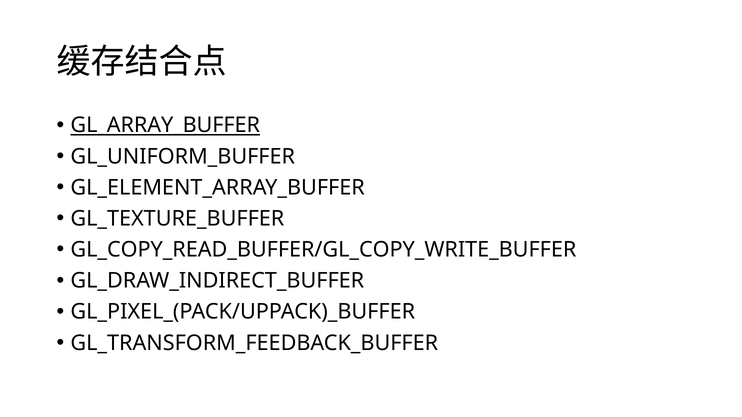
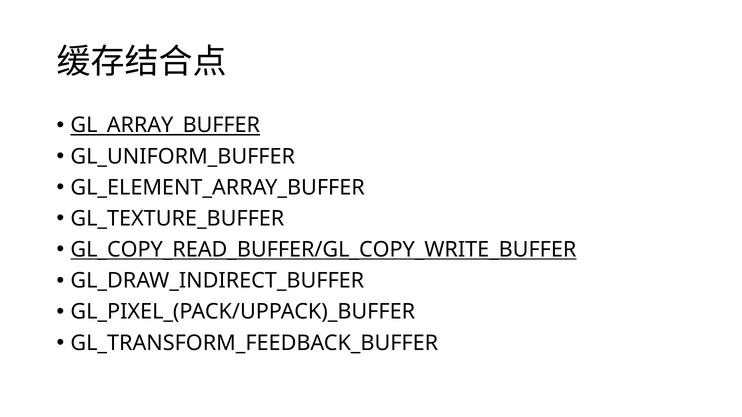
GL_COPY_READ_BUFFER/GL_COPY_WRITE_BUFFER underline: none -> present (323, 250)
